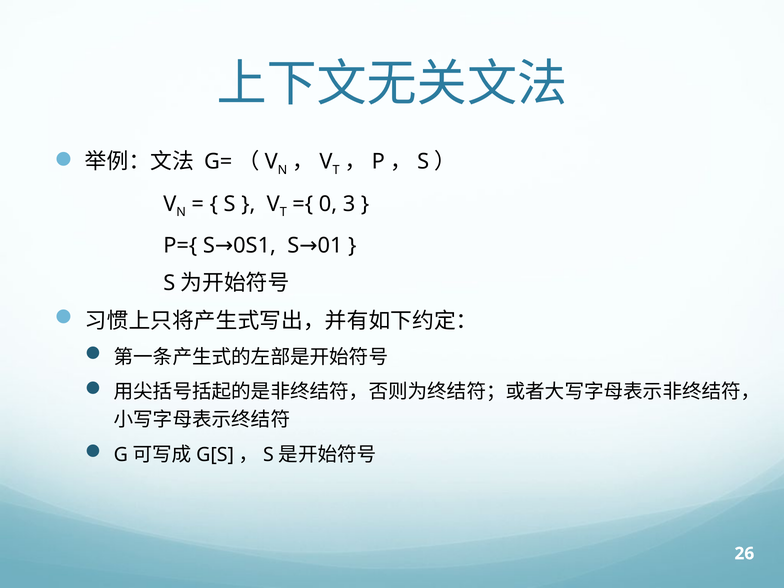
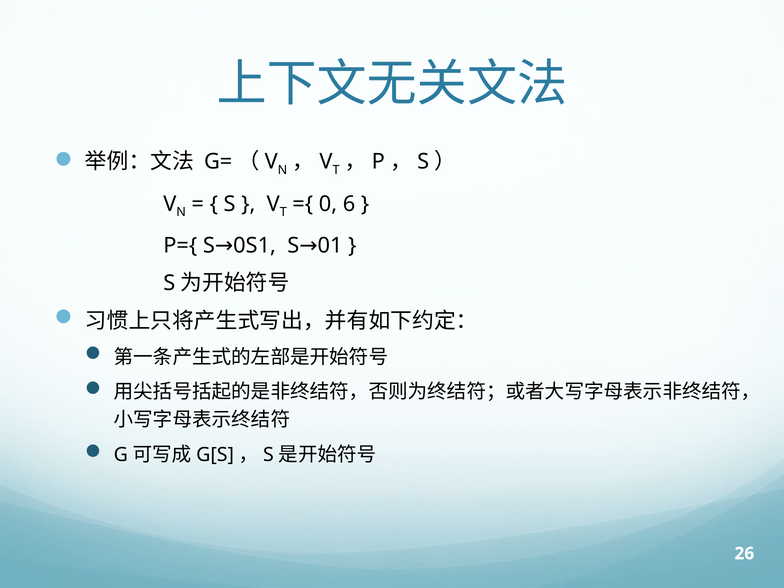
3: 3 -> 6 (349, 204)
